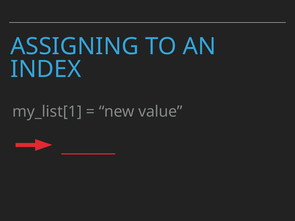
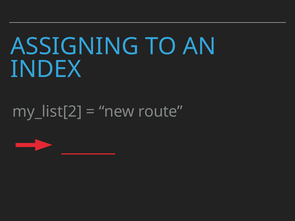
my_list[1: my_list[1 -> my_list[2 (47, 112)
value: value -> route (160, 112)
